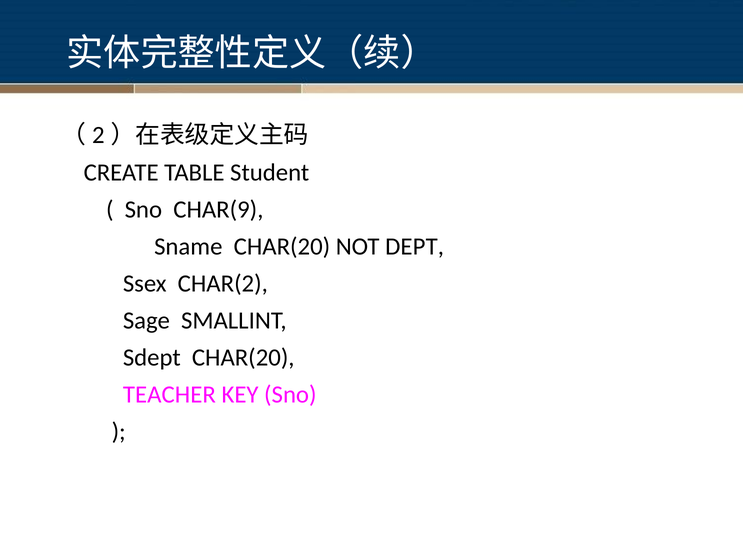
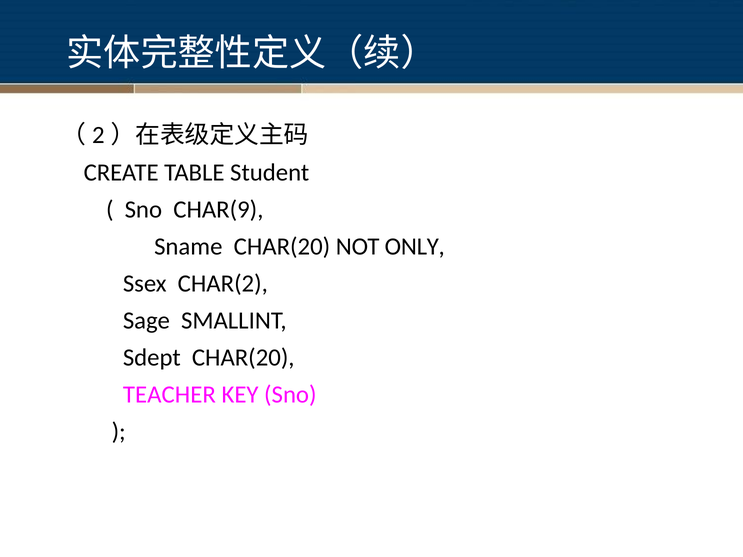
DEPT: DEPT -> ONLY (415, 247)
